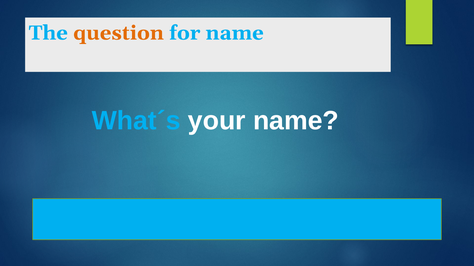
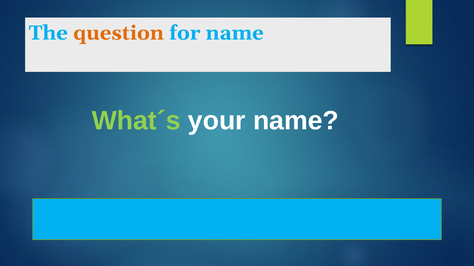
What´s colour: light blue -> light green (136, 121)
